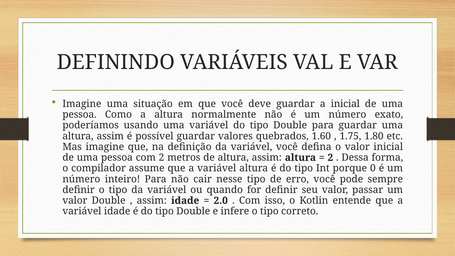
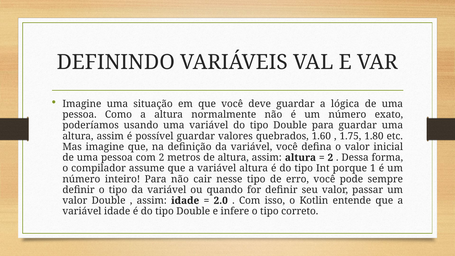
a inicial: inicial -> lógica (345, 104)
0: 0 -> 1 (373, 168)
